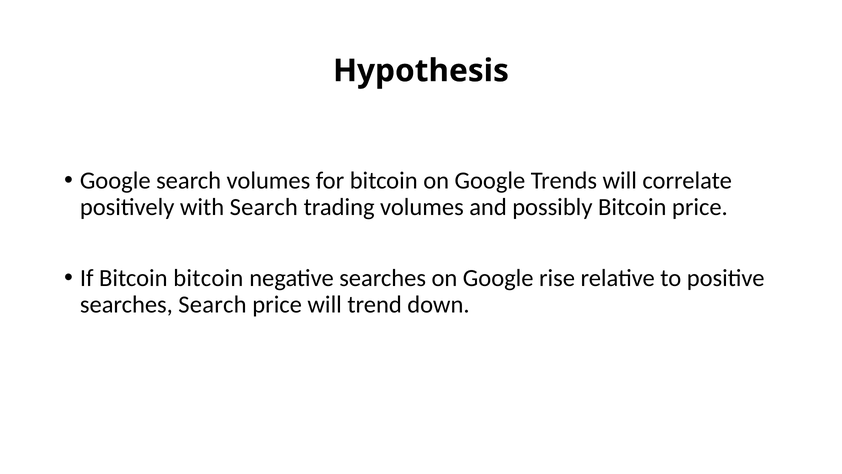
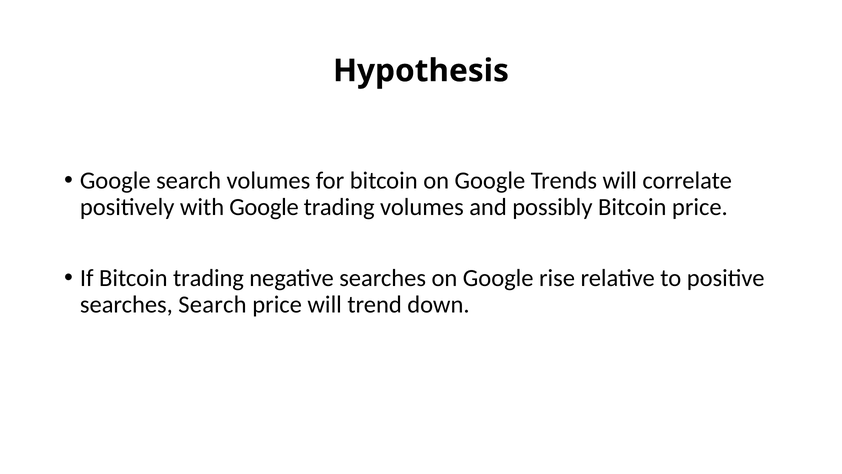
with Search: Search -> Google (264, 207)
Bitcoin bitcoin: bitcoin -> trading (209, 278)
